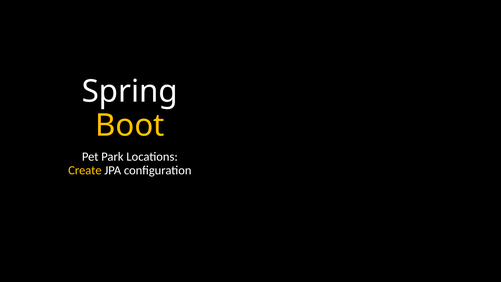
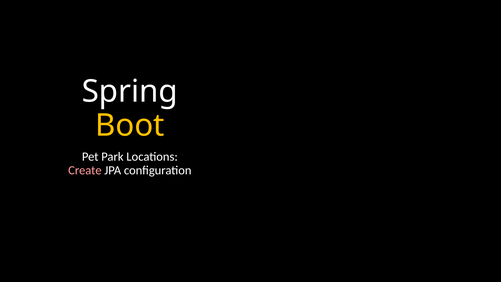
Create colour: yellow -> pink (85, 170)
